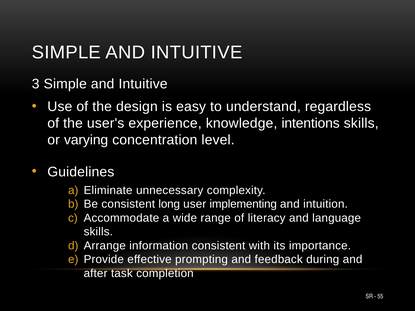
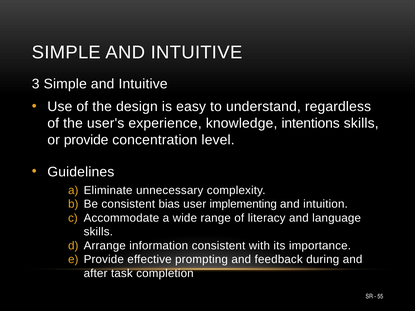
or varying: varying -> provide (86, 140)
long: long -> bias (169, 204)
